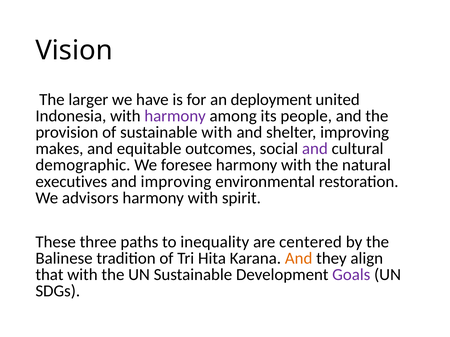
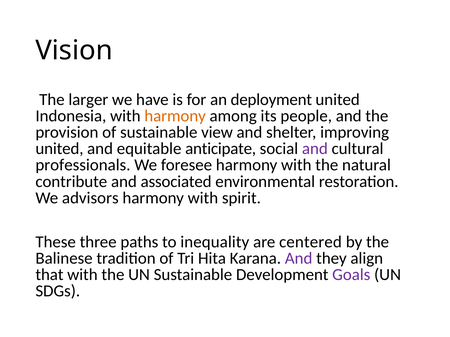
harmony colour: purple -> orange (175, 116)
sustainable with: with -> view (217, 132)
makes: makes -> united (59, 149)
outcomes: outcomes -> anticipate (221, 149)
demographic: demographic -> professionals (83, 165)
executives: executives -> contribute (71, 182)
and improving: improving -> associated (176, 182)
And colour: orange -> purple (299, 259)
